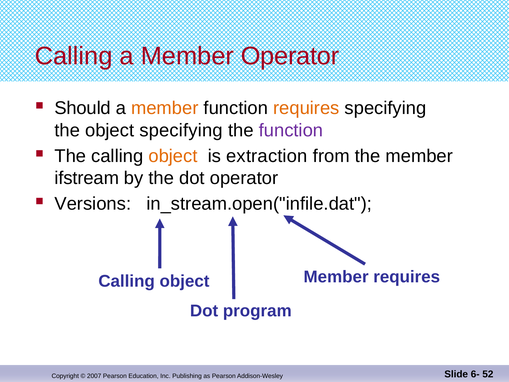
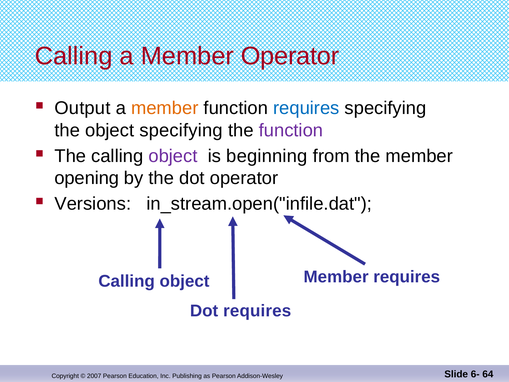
Should: Should -> Output (82, 108)
requires colour: orange -> blue (306, 108)
object colour: orange -> purple (173, 156)
extraction: extraction -> beginning (267, 156)
ifstream: ifstream -> opening (87, 178)
Dot program: program -> requires (257, 311)
52: 52 -> 64 (488, 374)
